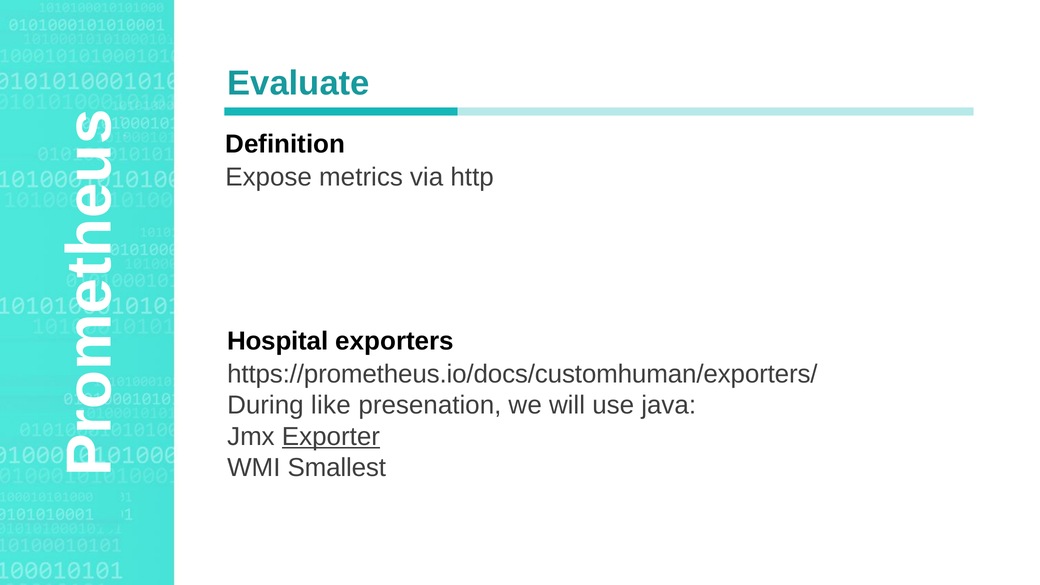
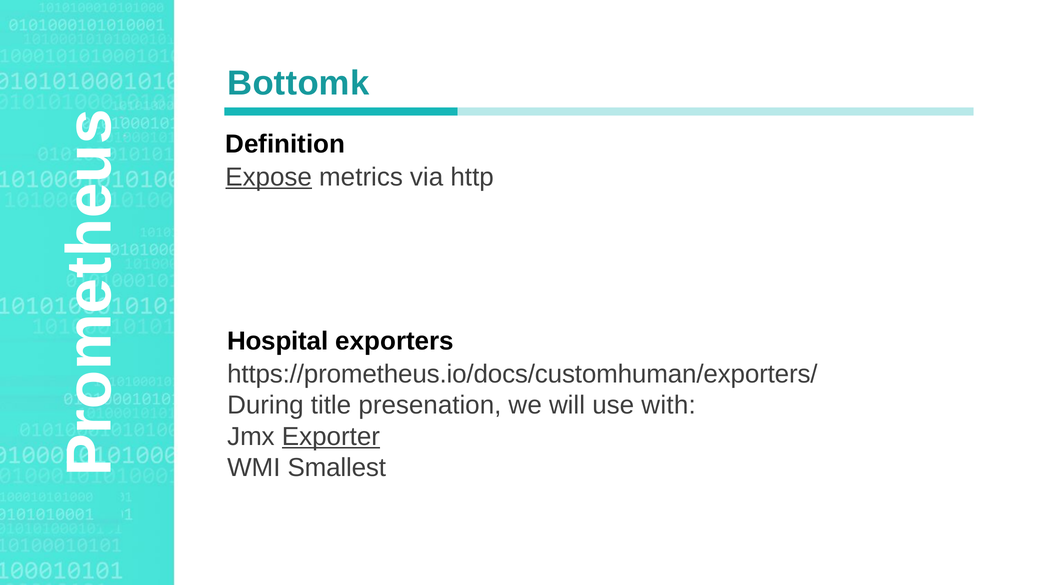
Evaluate: Evaluate -> Bottomk (298, 83)
Expose underline: none -> present (269, 177)
like: like -> title (331, 405)
java: java -> with (669, 405)
